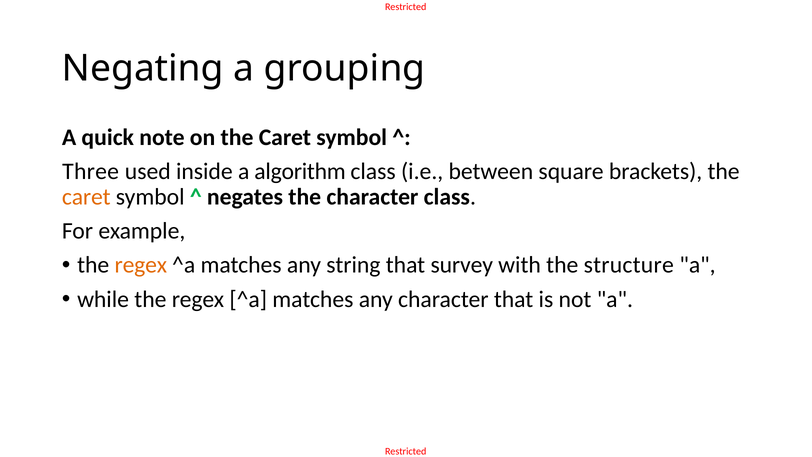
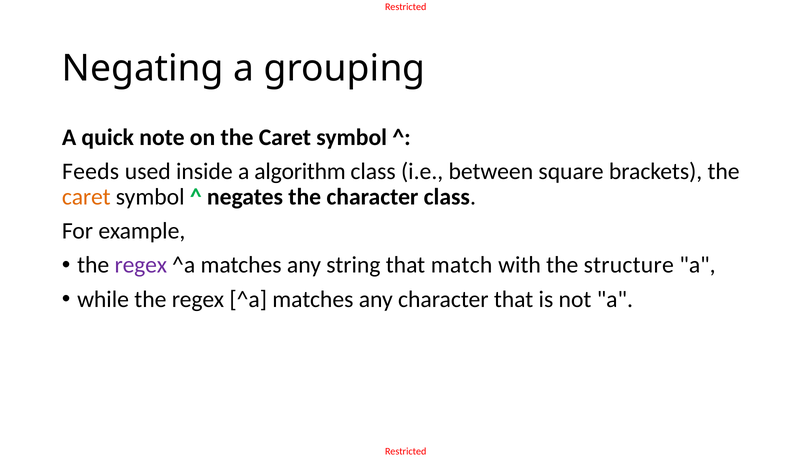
Three: Three -> Feeds (91, 171)
regex colour: orange -> purple (141, 265)
survey: survey -> match (462, 265)
